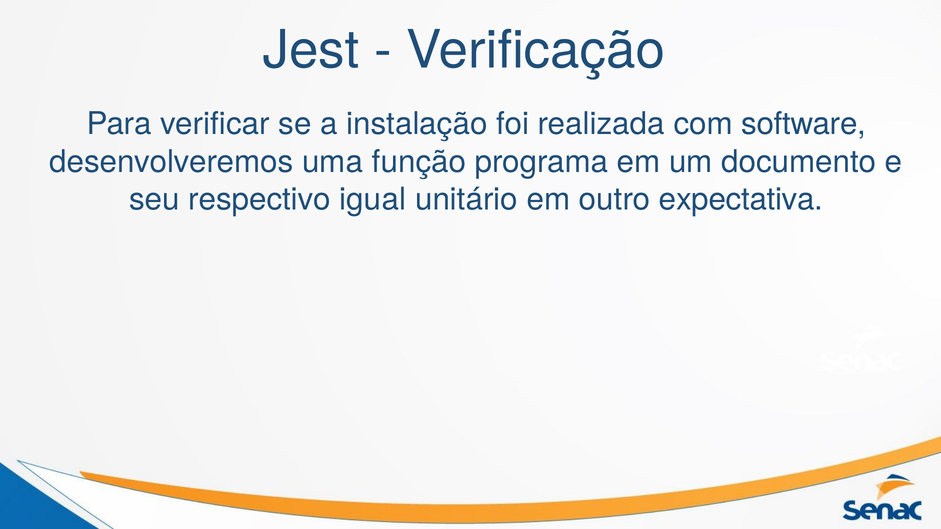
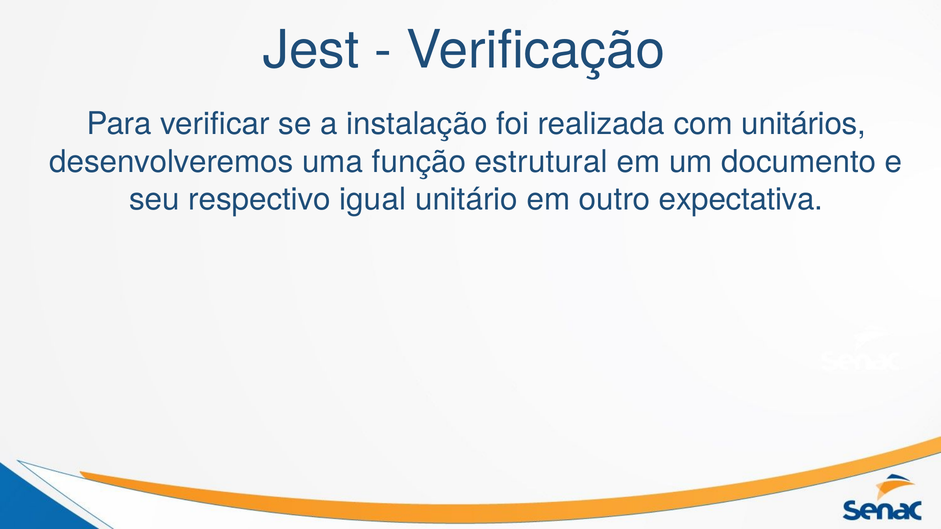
software: software -> unitários (804, 124)
programa: programa -> estrutural (541, 162)
